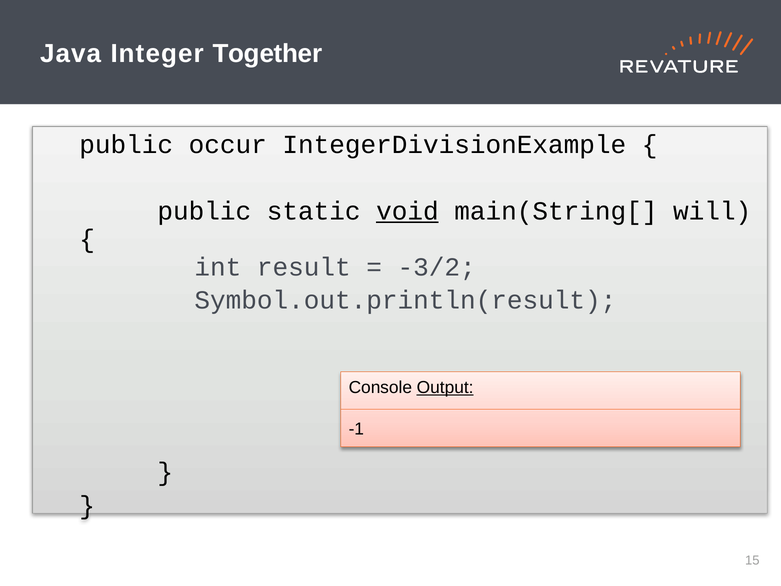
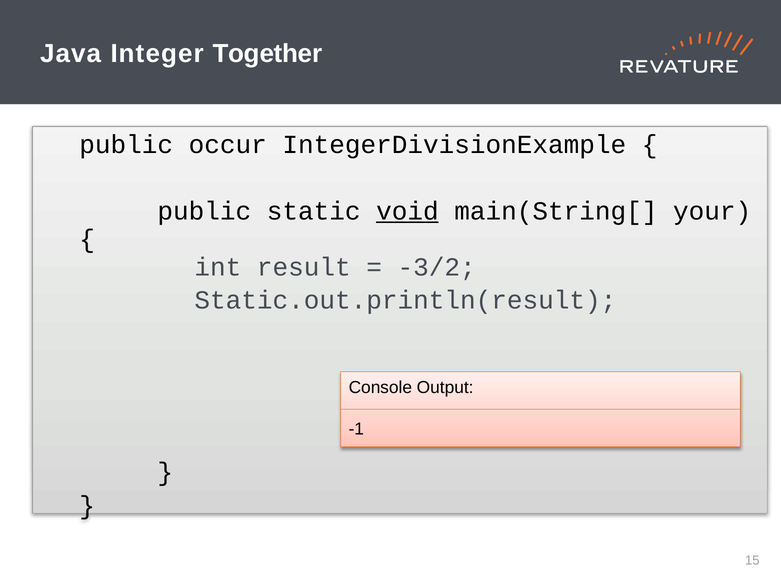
will: will -> your (712, 211)
Symbol.out.println(result: Symbol.out.println(result -> Static.out.println(result (405, 300)
Output underline: present -> none (445, 387)
